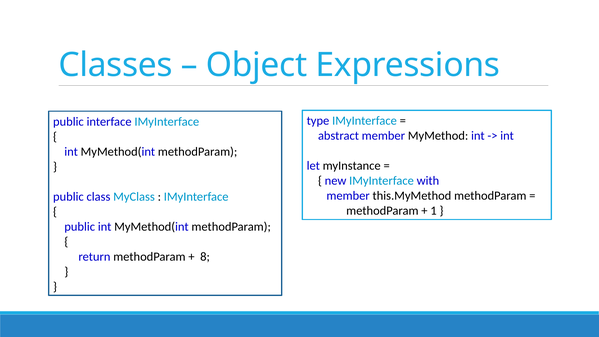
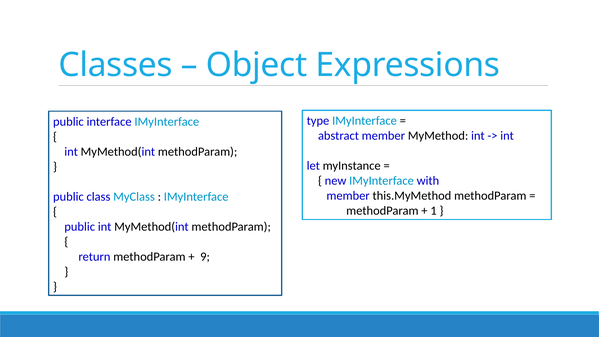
8: 8 -> 9 (205, 257)
